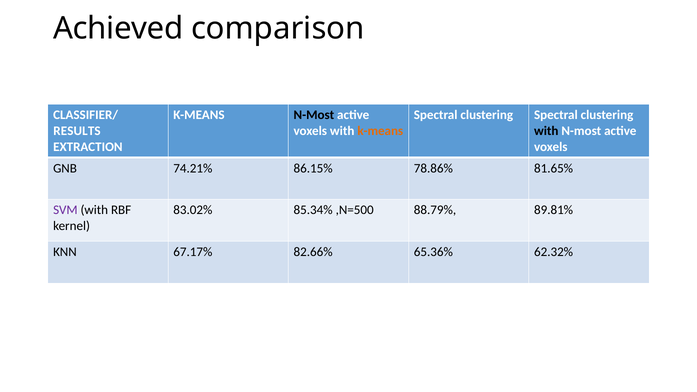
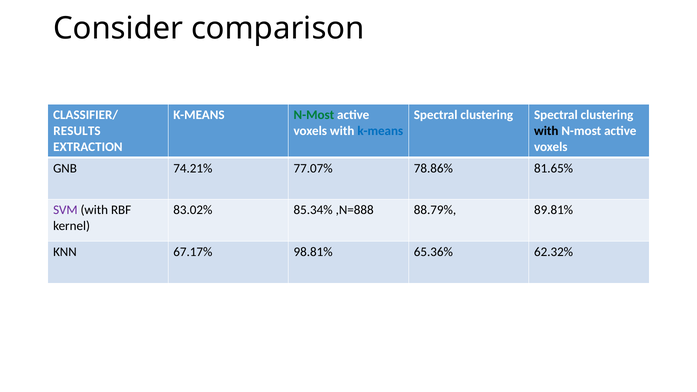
Achieved: Achieved -> Consider (118, 29)
N-Most colour: black -> green (314, 115)
k-means colour: orange -> blue (380, 131)
86.15%: 86.15% -> 77.07% (313, 168)
,N=500: ,N=500 -> ,N=888 (355, 210)
82.66%: 82.66% -> 98.81% (313, 252)
